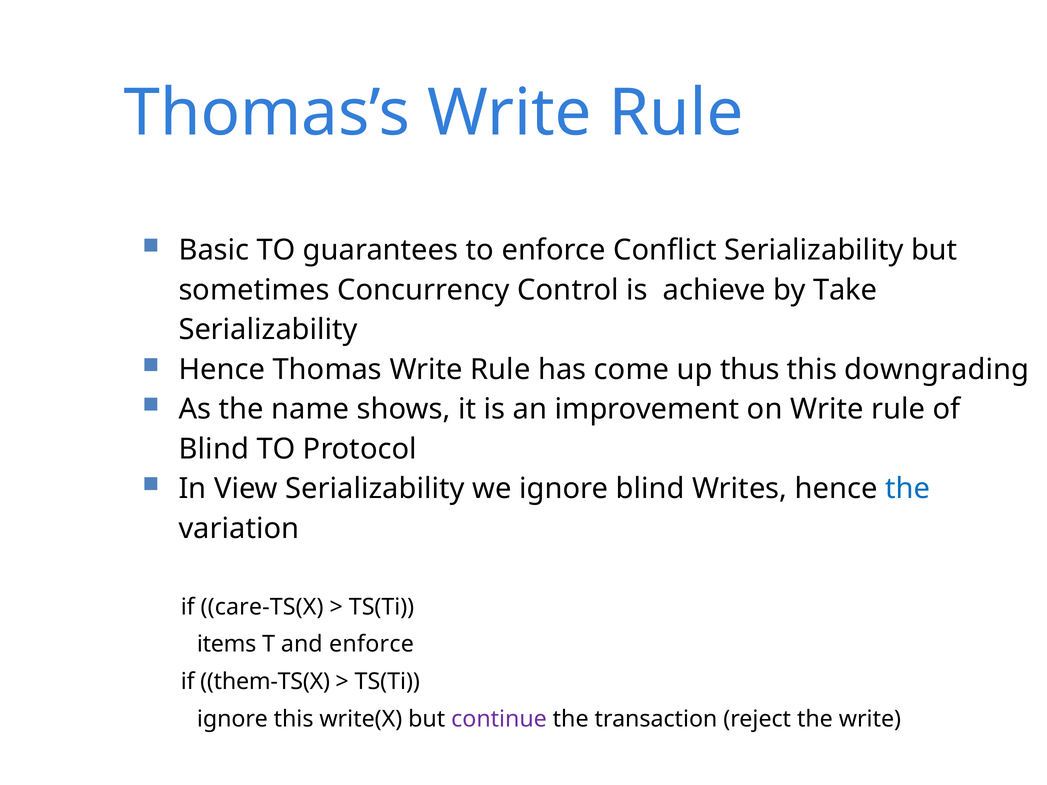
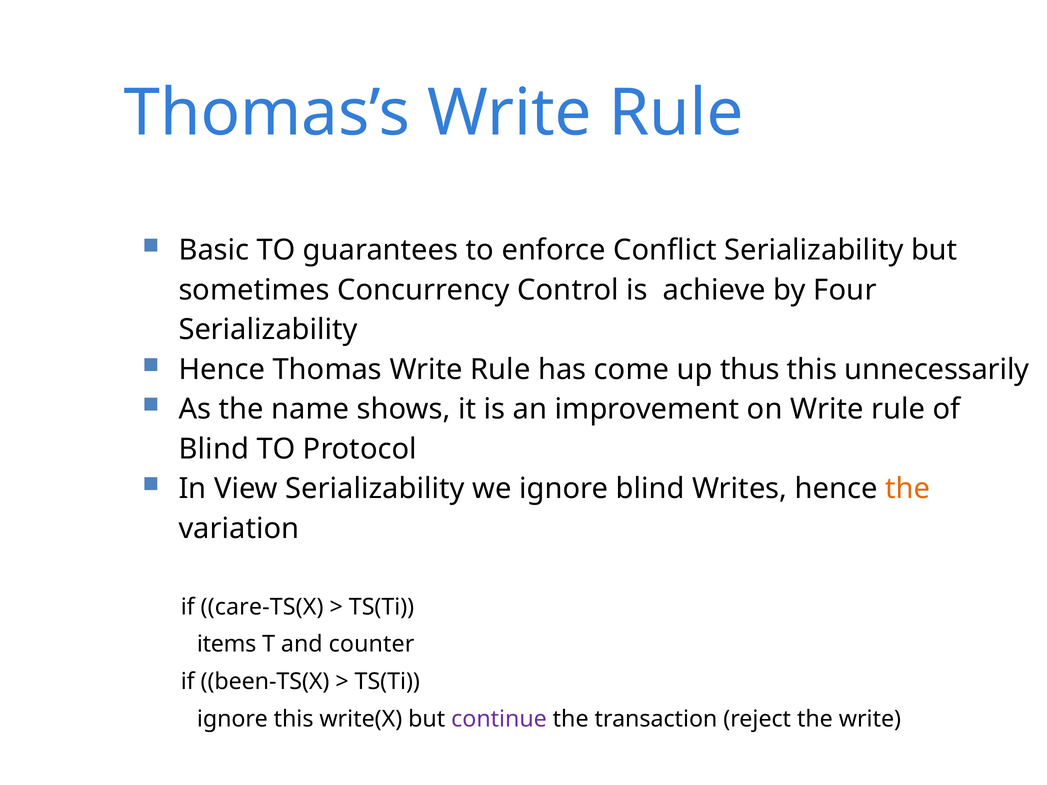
Take: Take -> Four (845, 290)
downgrading: downgrading -> unnecessarily (937, 370)
the colour: blue -> orange (908, 489)
and enforce: enforce -> counter (372, 645)
them-TS(X: them-TS(X -> been-TS(X (265, 682)
